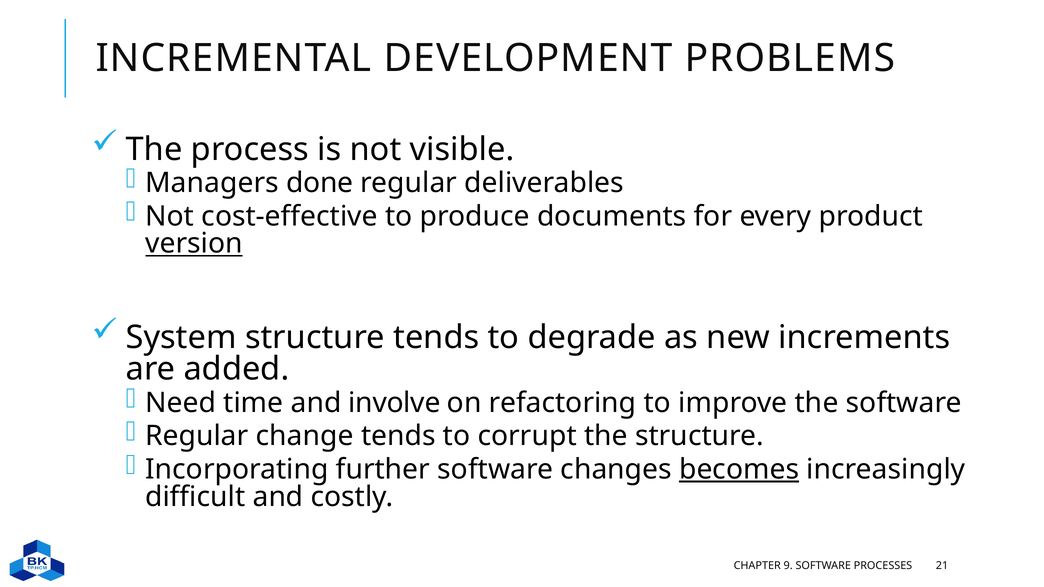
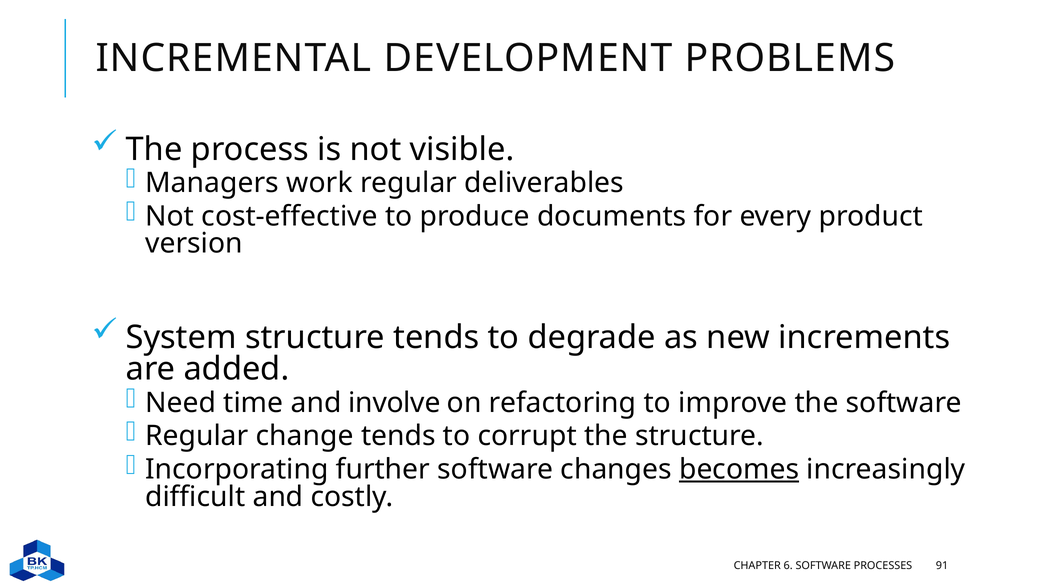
done: done -> work (319, 183)
version underline: present -> none (194, 244)
9: 9 -> 6 (788, 566)
21: 21 -> 91 (942, 566)
